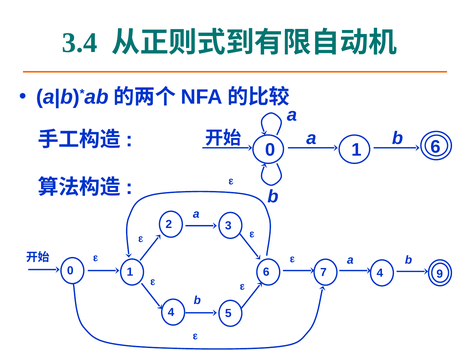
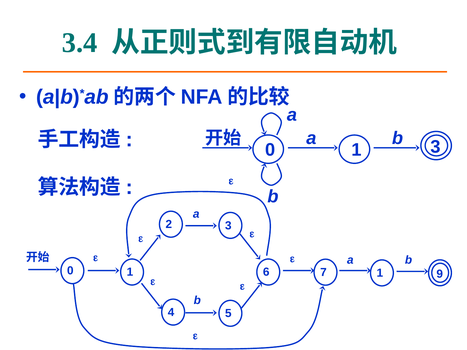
1 6: 6 -> 3 (436, 147)
7 4: 4 -> 1 (380, 273)
